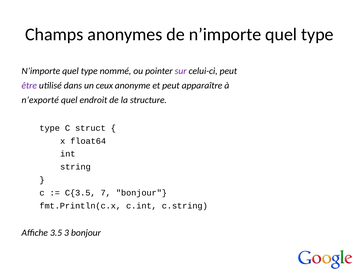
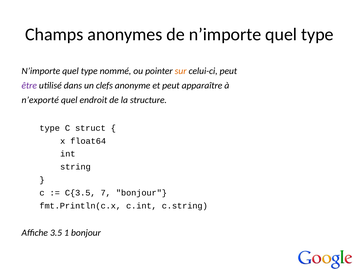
sur colour: purple -> orange (181, 71)
ceux: ceux -> clefs (104, 86)
3: 3 -> 1 (66, 233)
